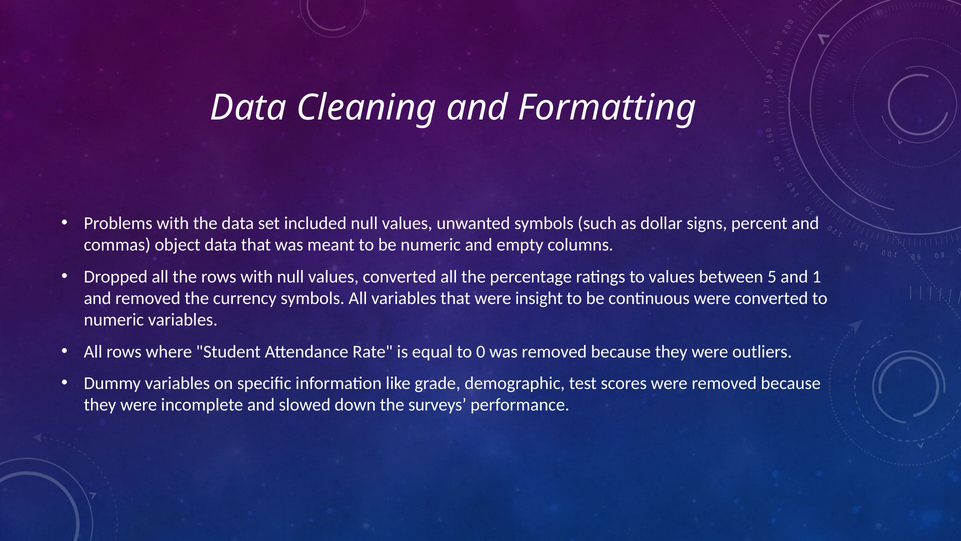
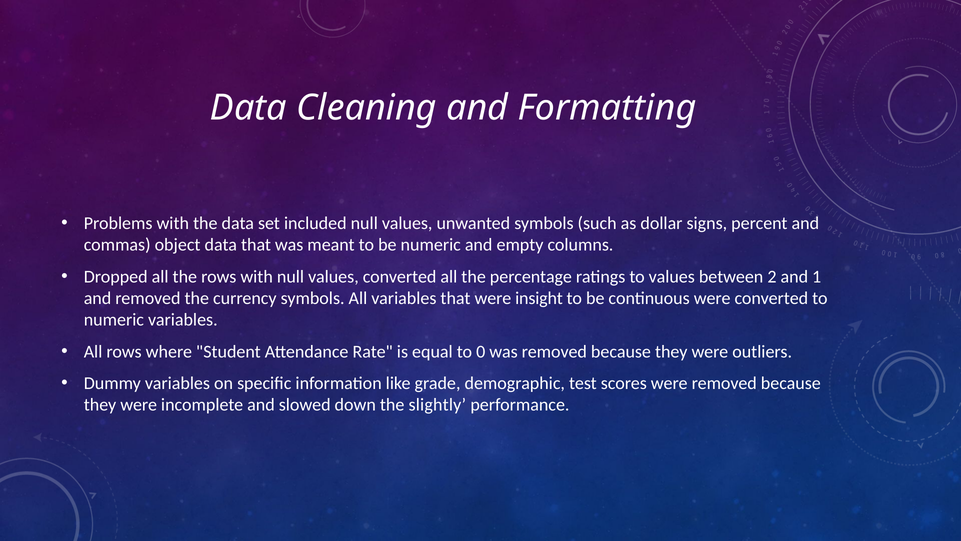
5: 5 -> 2 (772, 276)
surveys: surveys -> slightly (437, 405)
